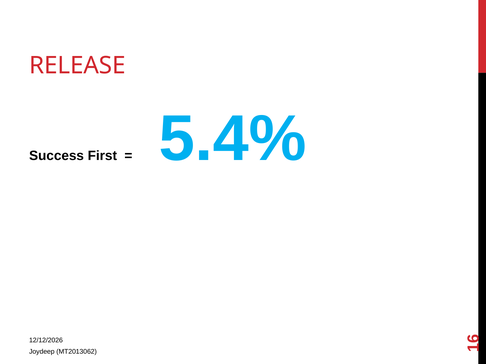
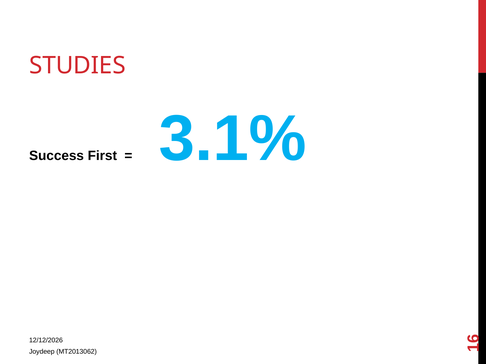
RELEASE: RELEASE -> STUDIES (77, 66)
5.4%: 5.4% -> 3.1% (233, 139)
